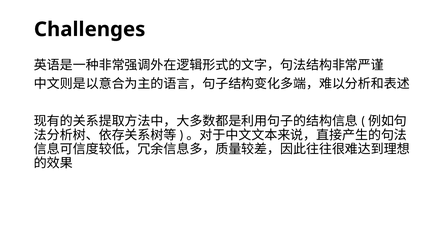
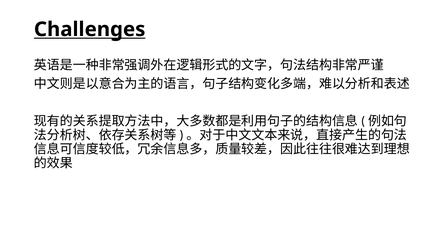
Challenges underline: none -> present (90, 29)
